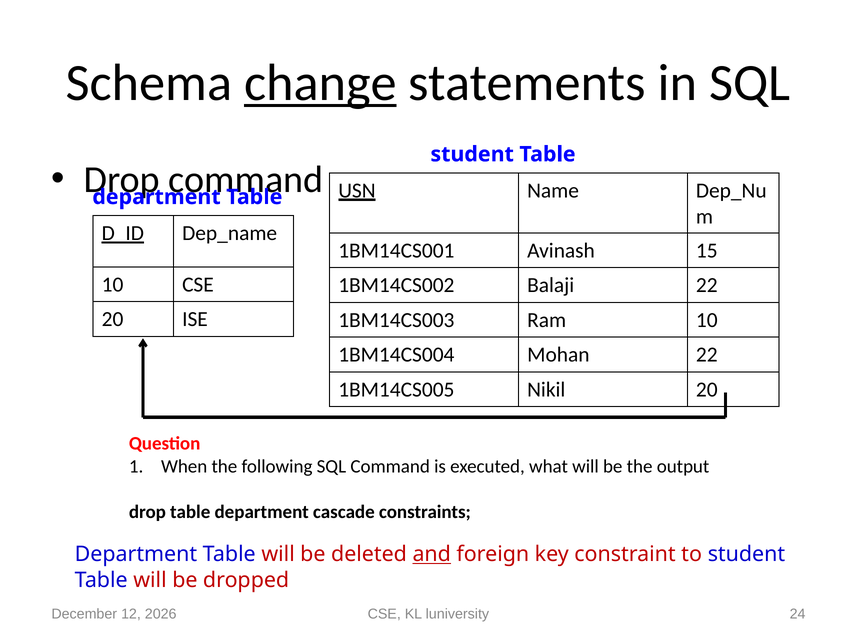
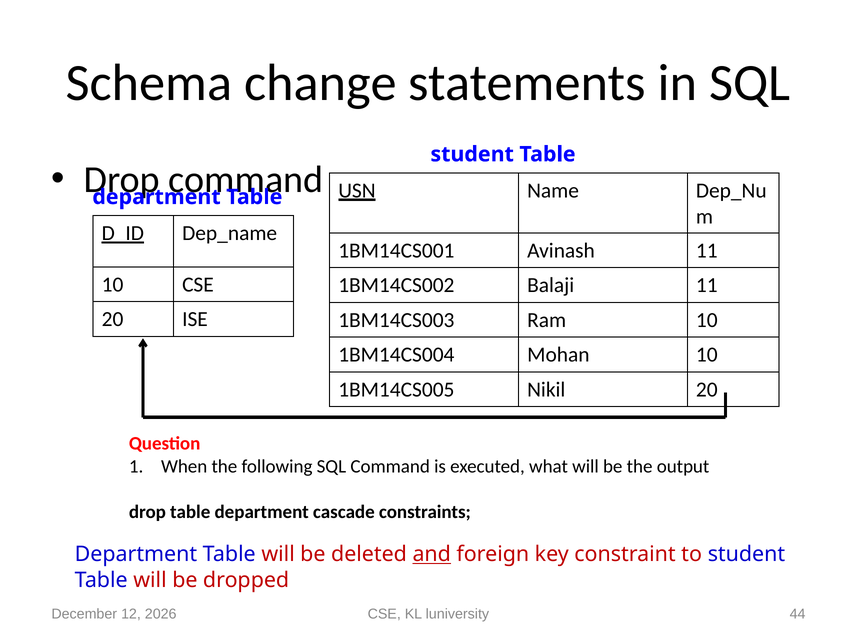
change underline: present -> none (320, 83)
Avinash 15: 15 -> 11 (707, 250)
Balaji 22: 22 -> 11 (707, 285)
Mohan 22: 22 -> 10 (707, 355)
24: 24 -> 44 (798, 614)
